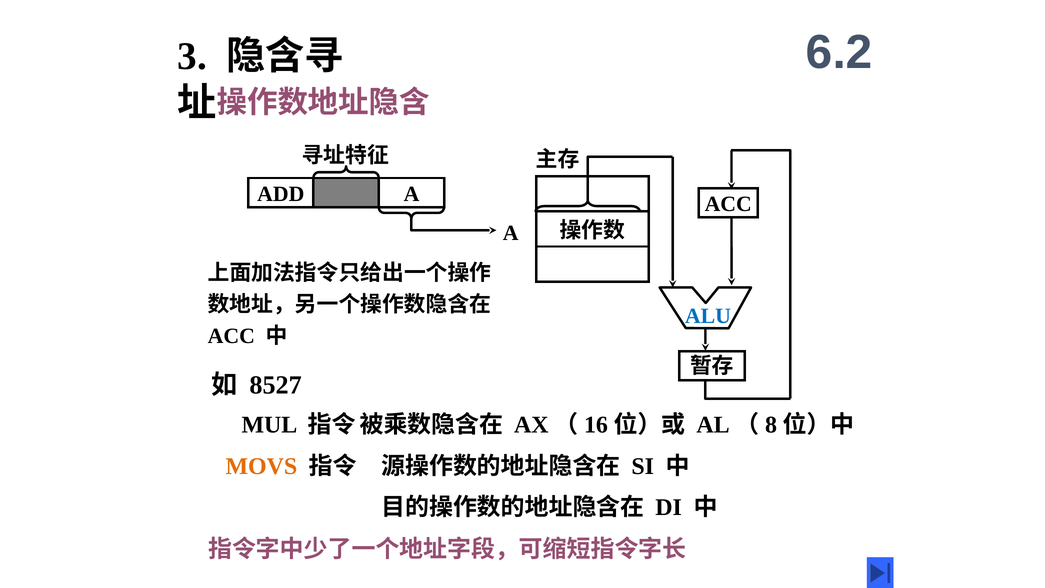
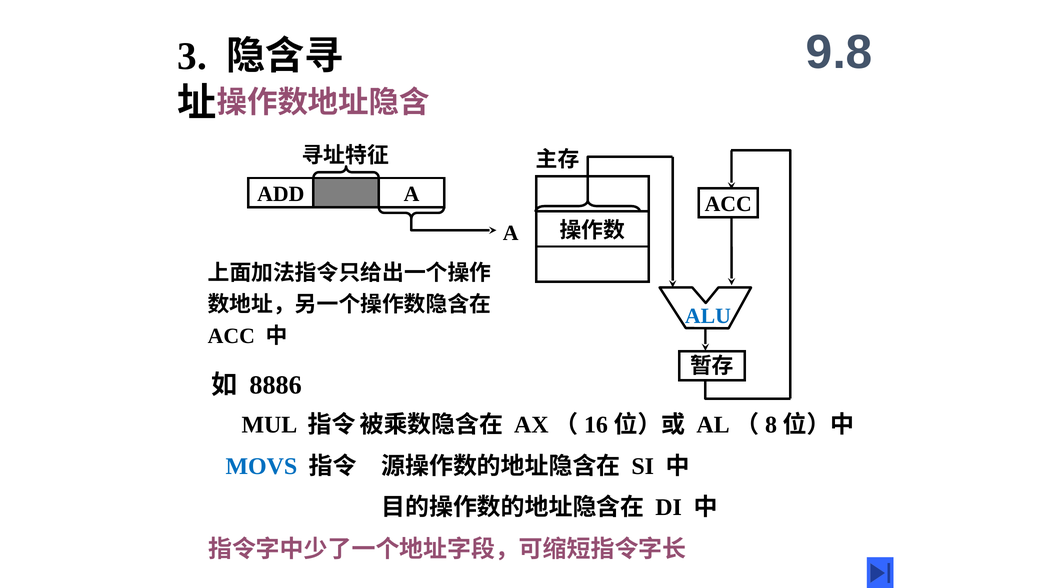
6.2: 6.2 -> 9.8 (839, 52)
8527: 8527 -> 8886 (276, 385)
MOVS colour: orange -> blue (261, 466)
